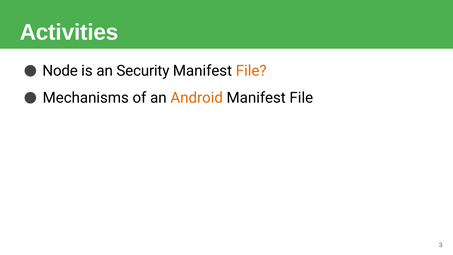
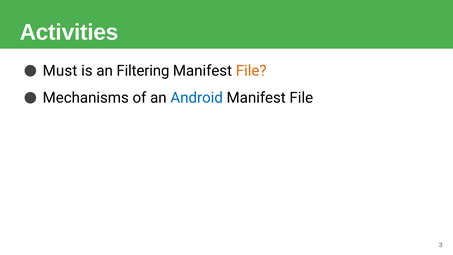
Node: Node -> Must (60, 71)
Security: Security -> Filtering (143, 71)
Android colour: orange -> blue (197, 98)
